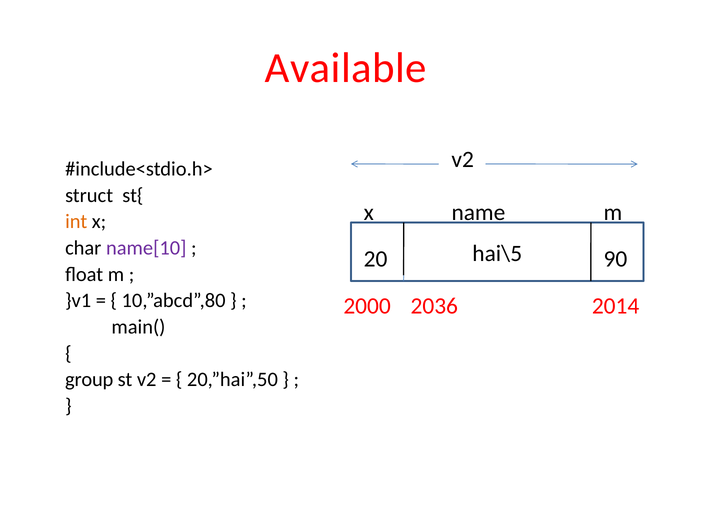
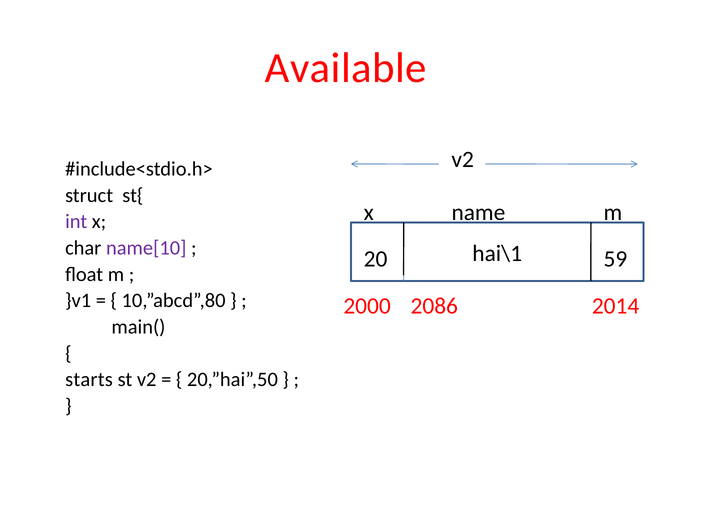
int colour: orange -> purple (76, 221)
hai\5: hai\5 -> hai\1 (497, 253)
90: 90 -> 59 (615, 259)
2036: 2036 -> 2086 (434, 306)
group: group -> starts (89, 379)
